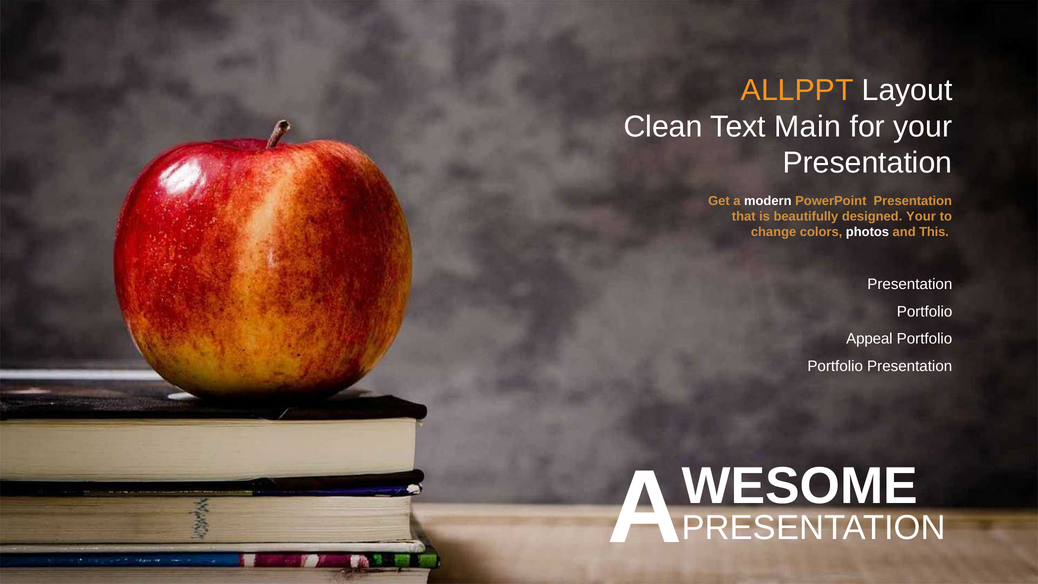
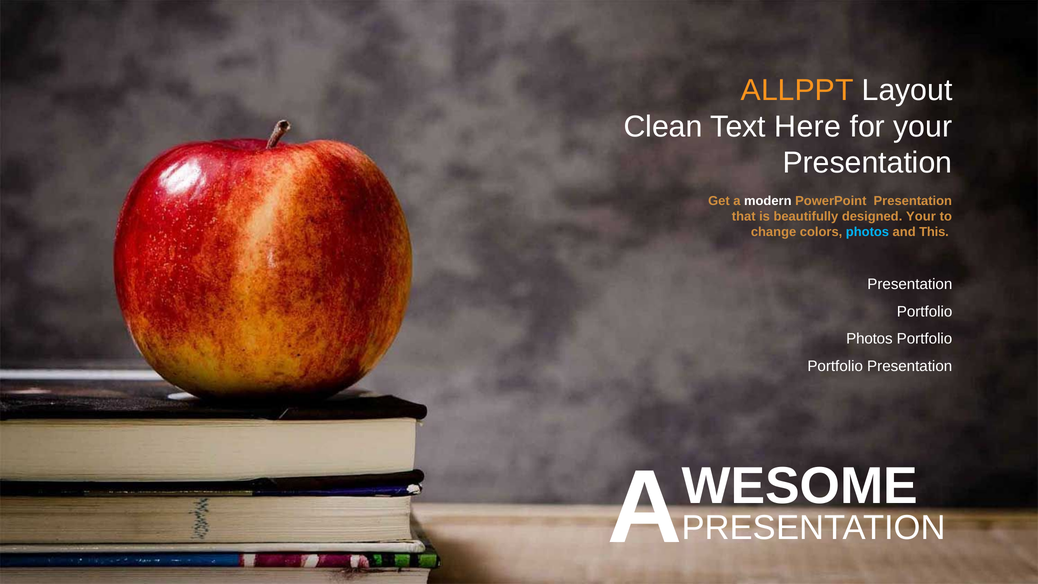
Main: Main -> Here (808, 127)
photos colour: white -> light blue (867, 232)
Appeal: Appeal -> Photos (869, 339)
